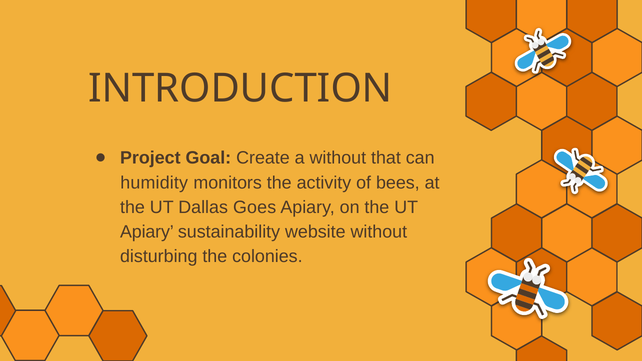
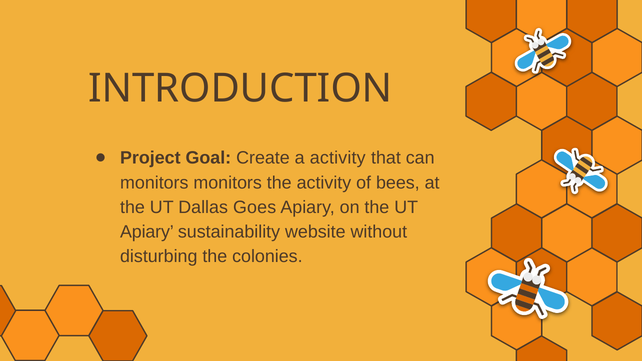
a without: without -> activity (338, 158)
humidity: humidity -> monitors (154, 183)
